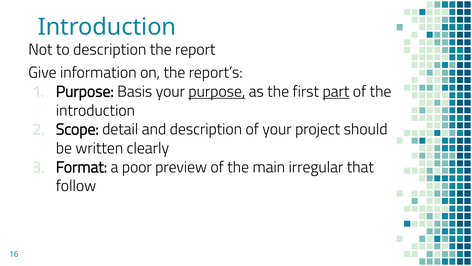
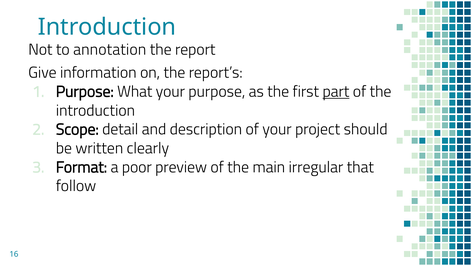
to description: description -> annotation (110, 50)
Basis: Basis -> What (135, 91)
purpose underline: present -> none (217, 91)
